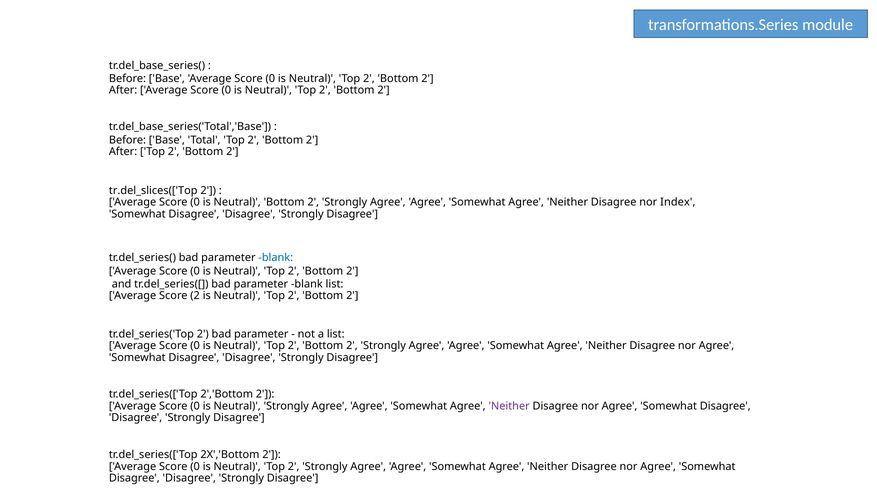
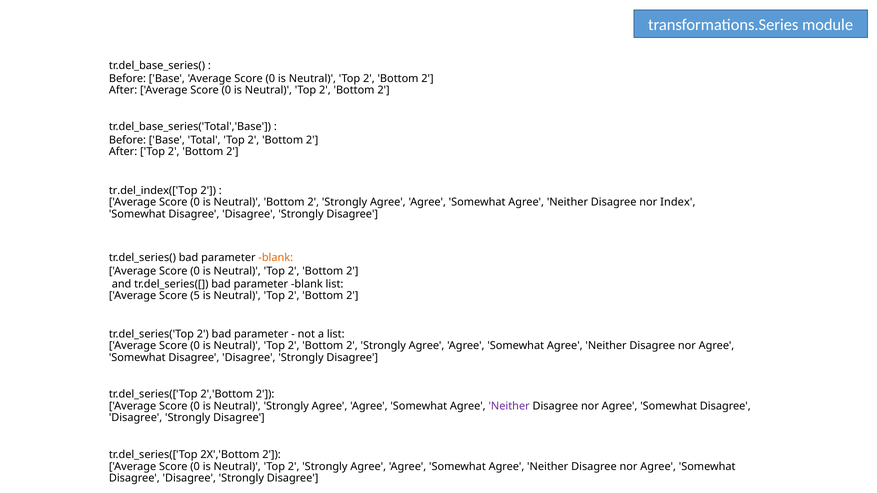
tr.del_slices(['Top: tr.del_slices(['Top -> tr.del_index(['Top (153, 191)
blank colour: blue -> orange (276, 258)
Score 2: 2 -> 5 (195, 296)
